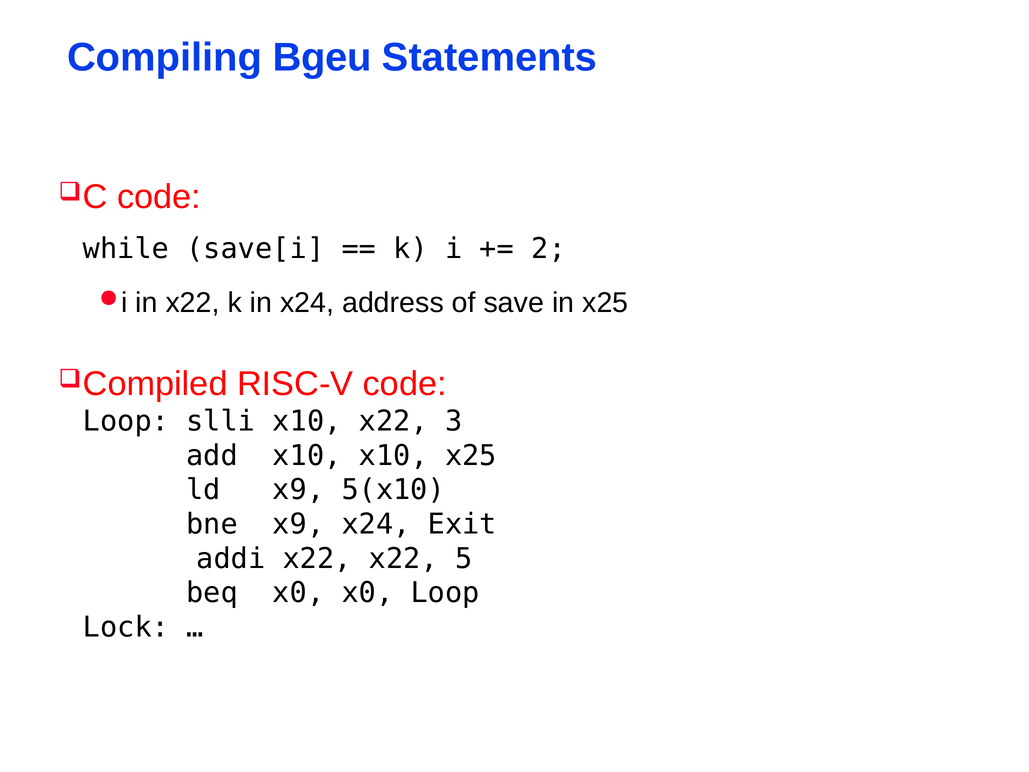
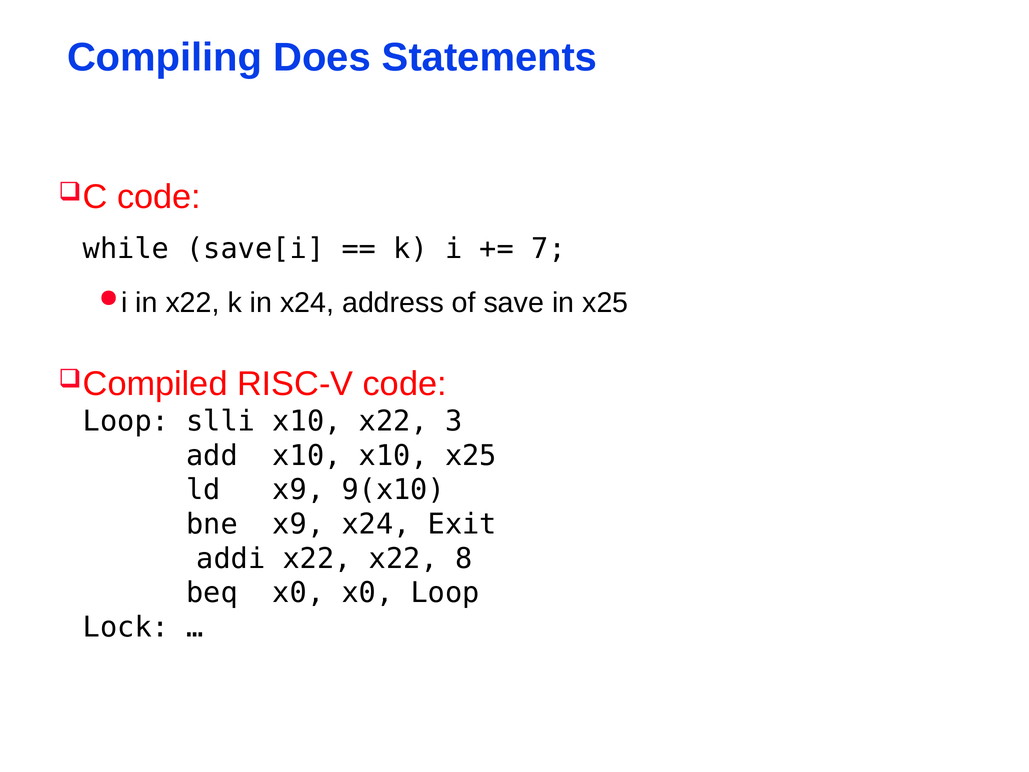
Bgeu: Bgeu -> Does (322, 57)
2: 2 -> 7 (549, 249)
5(x10: 5(x10 -> 9(x10 (393, 490)
5: 5 -> 8 (464, 558)
